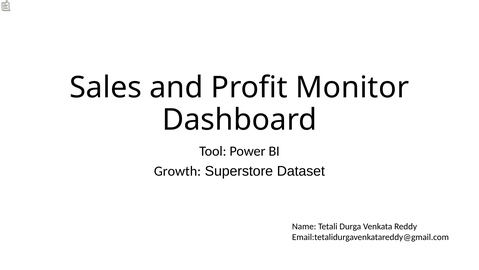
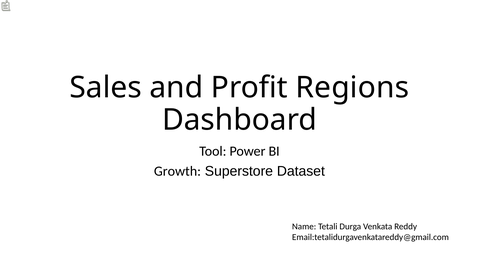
Monitor: Monitor -> Regions (352, 87)
